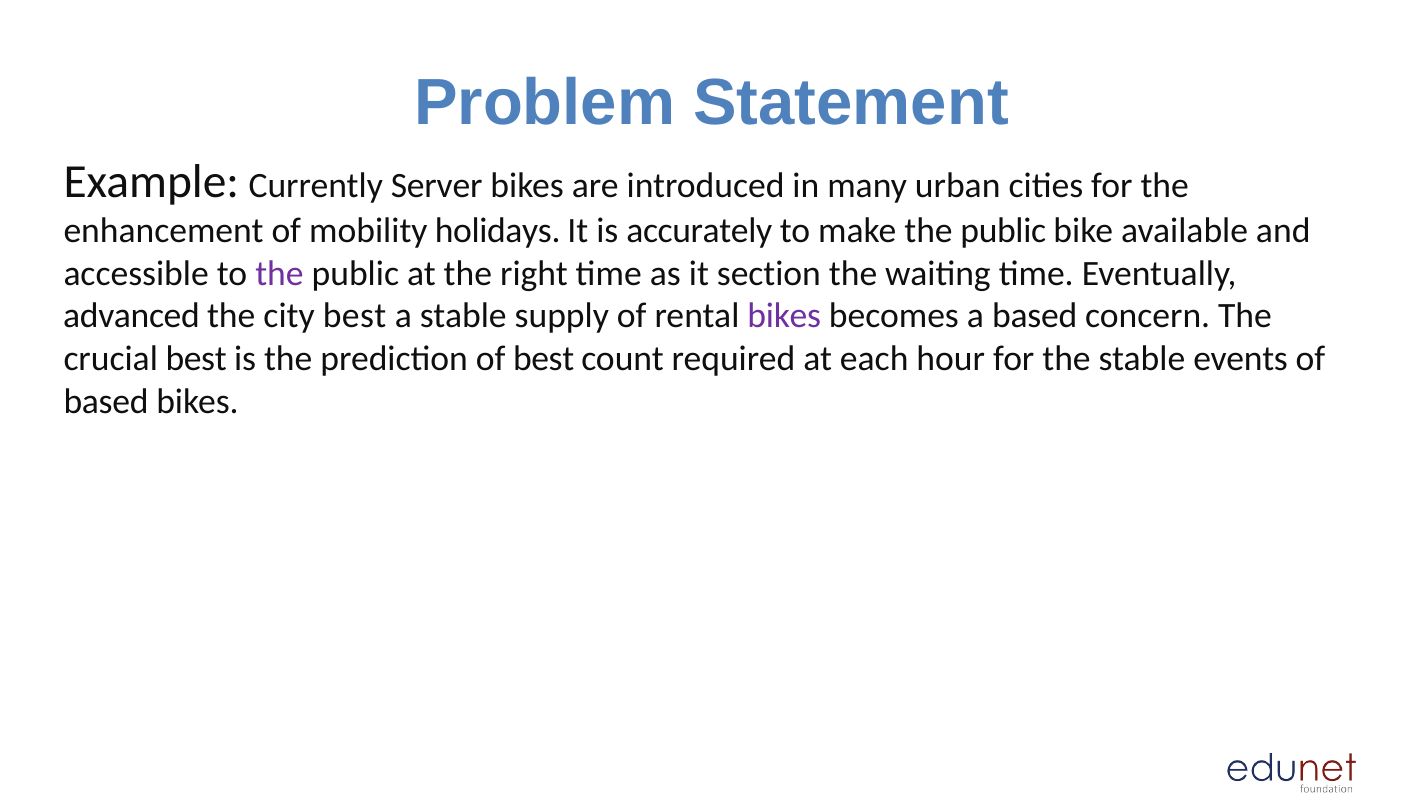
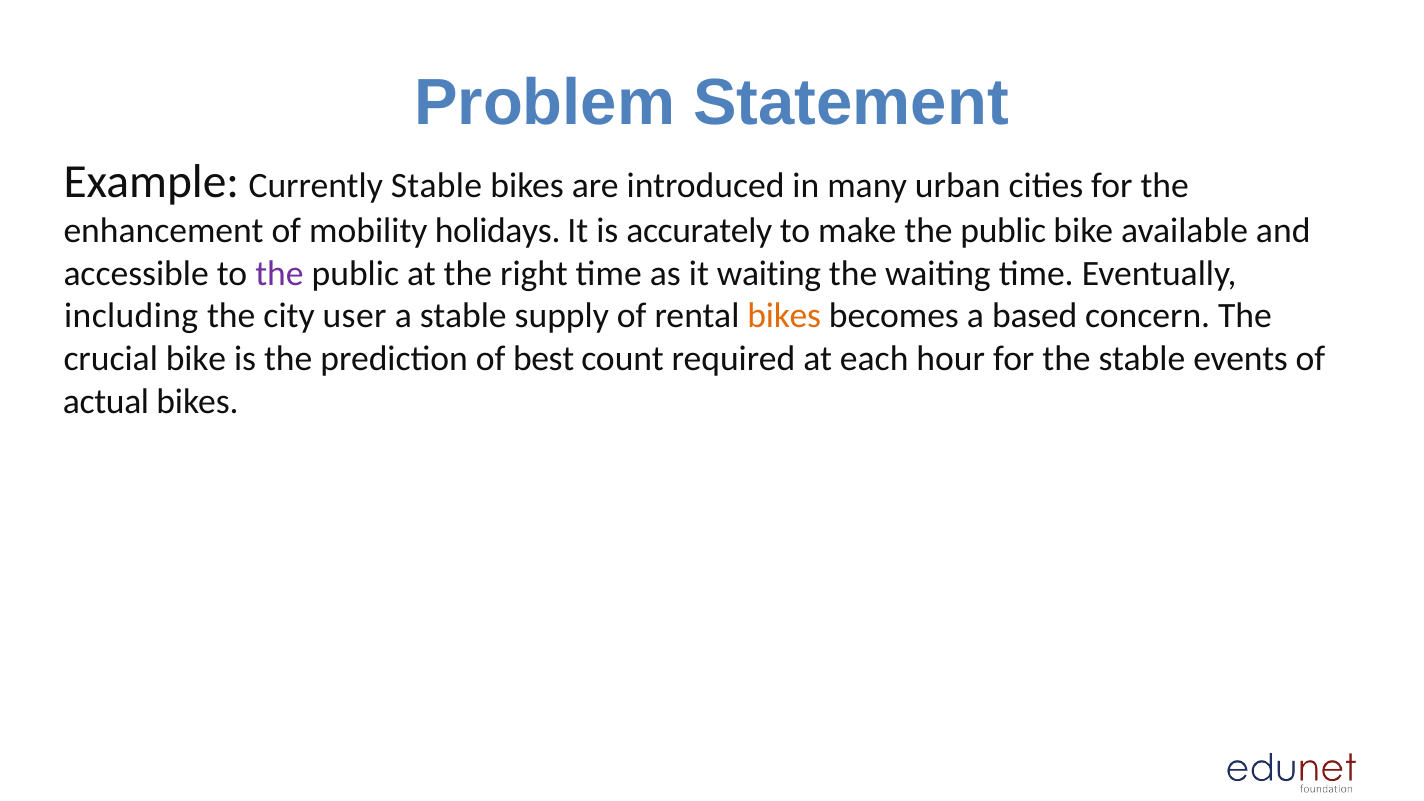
Currently Server: Server -> Stable (436, 186)
it section: section -> waiting (769, 273)
advanced: advanced -> including (131, 316)
city best: best -> user (355, 316)
bikes colour: purple -> orange (784, 316)
crucial best: best -> bike (196, 359)
based: based -> actual (106, 402)
